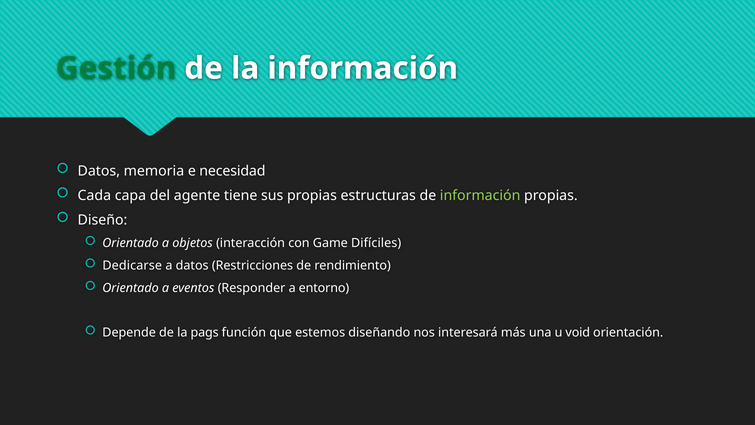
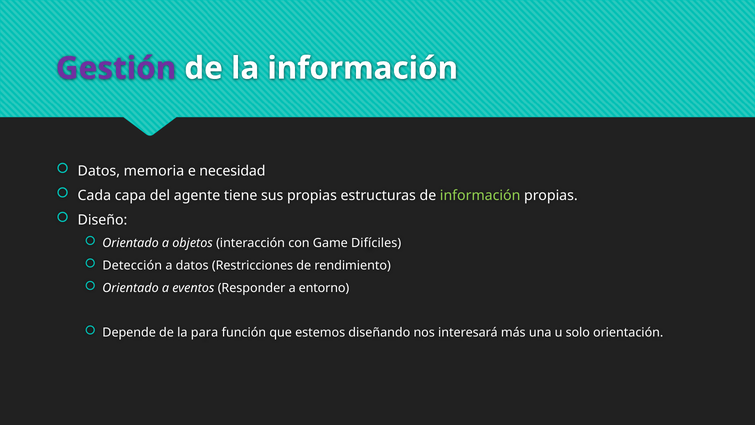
Gestión colour: green -> purple (116, 68)
Dedicarse: Dedicarse -> Detección (132, 265)
pags: pags -> para (205, 332)
void: void -> solo (578, 332)
